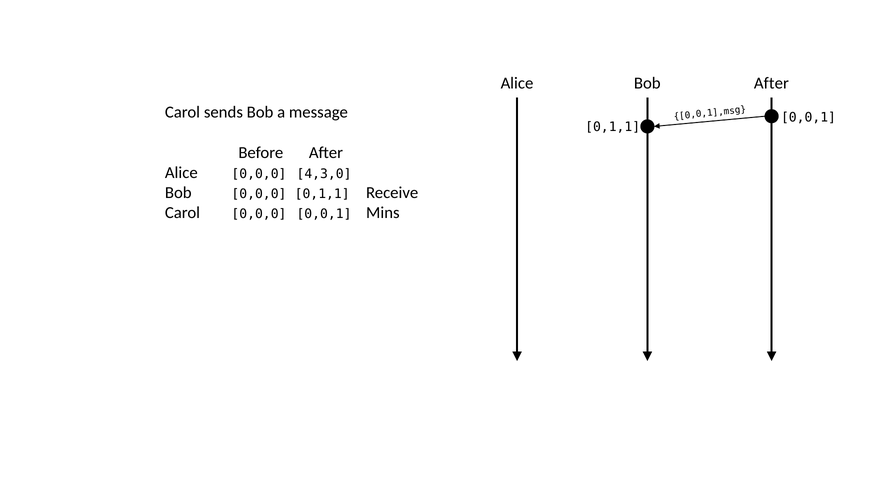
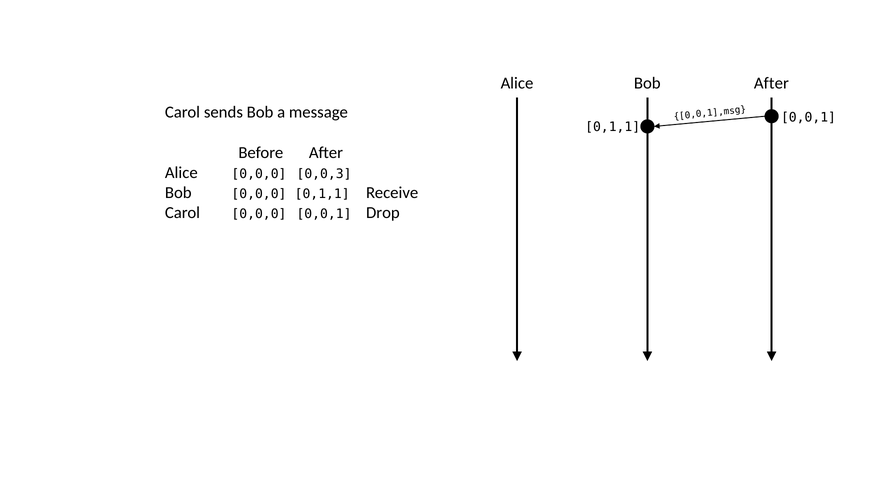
4,3,0: 4,3,0 -> 0,0,3 (324, 174)
Mins: Mins -> Drop (383, 213)
